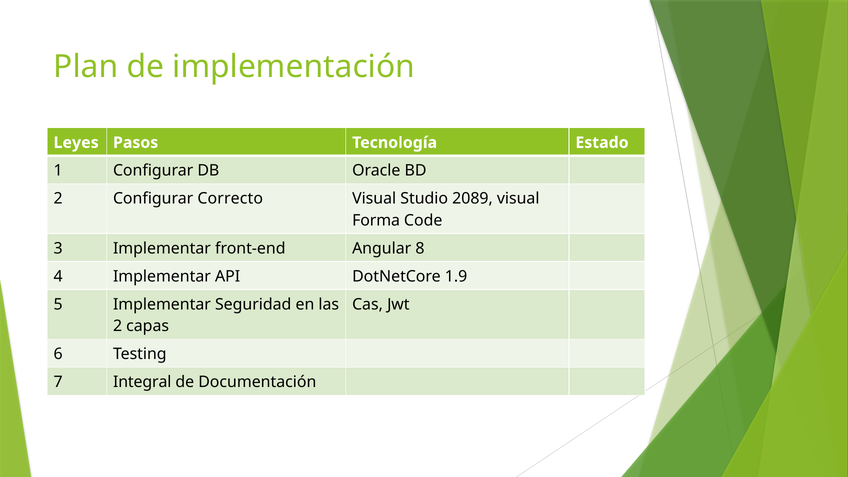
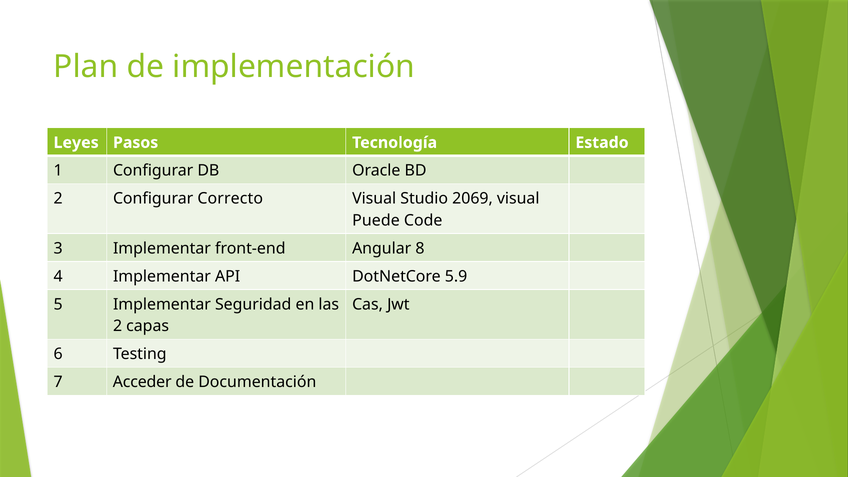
2089: 2089 -> 2069 (473, 199)
Forma: Forma -> Puede (376, 220)
1.9: 1.9 -> 5.9 (456, 276)
Integral: Integral -> Acceder (142, 382)
